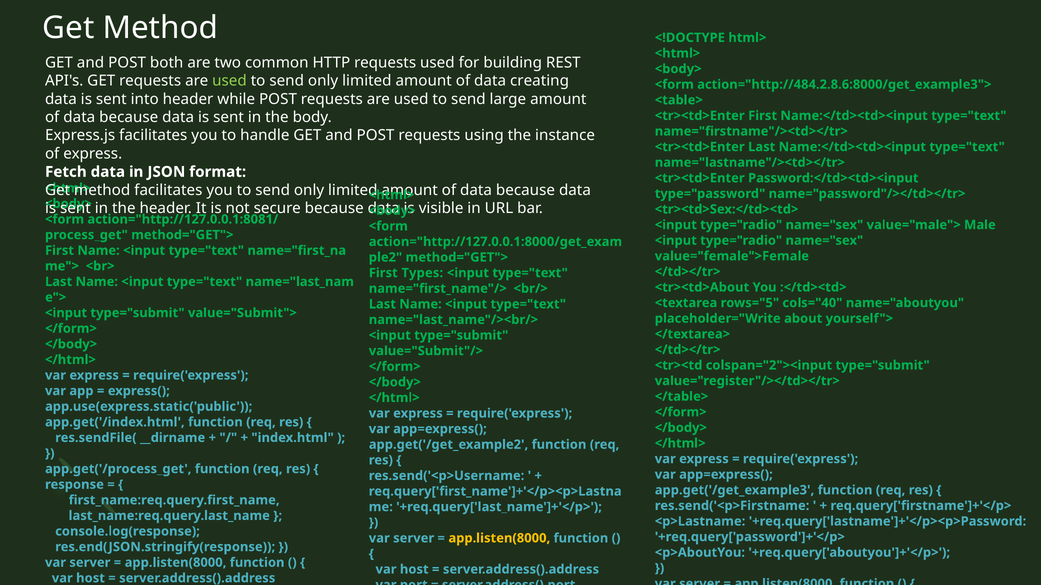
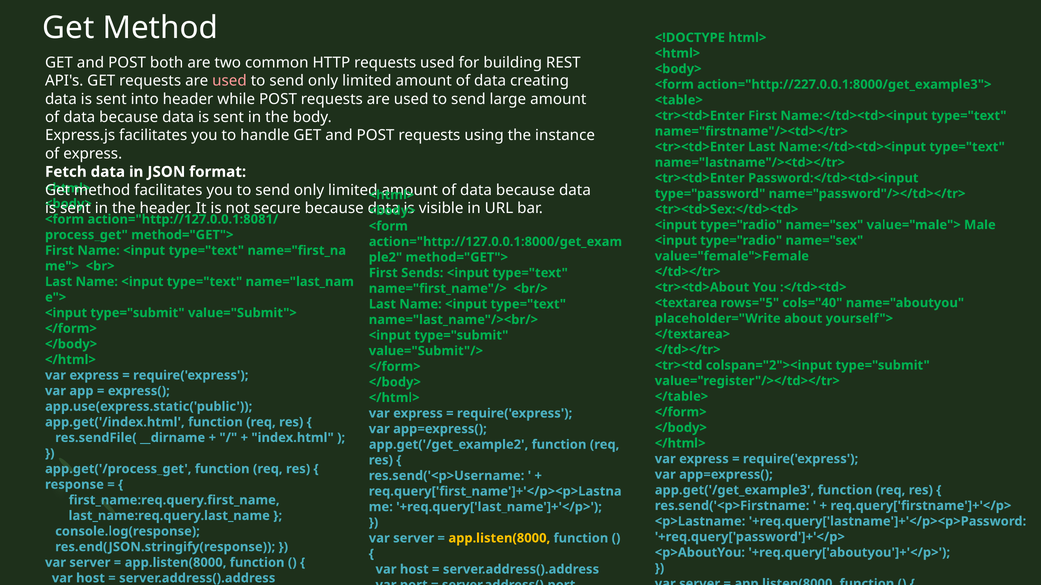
used colour: light green -> pink (229, 81)
action="http://484.2.8.6:8000/get_example3">: action="http://484.2.8.6:8000/get_example3"> -> action="http://227.0.0.1:8000/get_example3"> (844, 85)
Types: Types -> Sends (422, 273)
